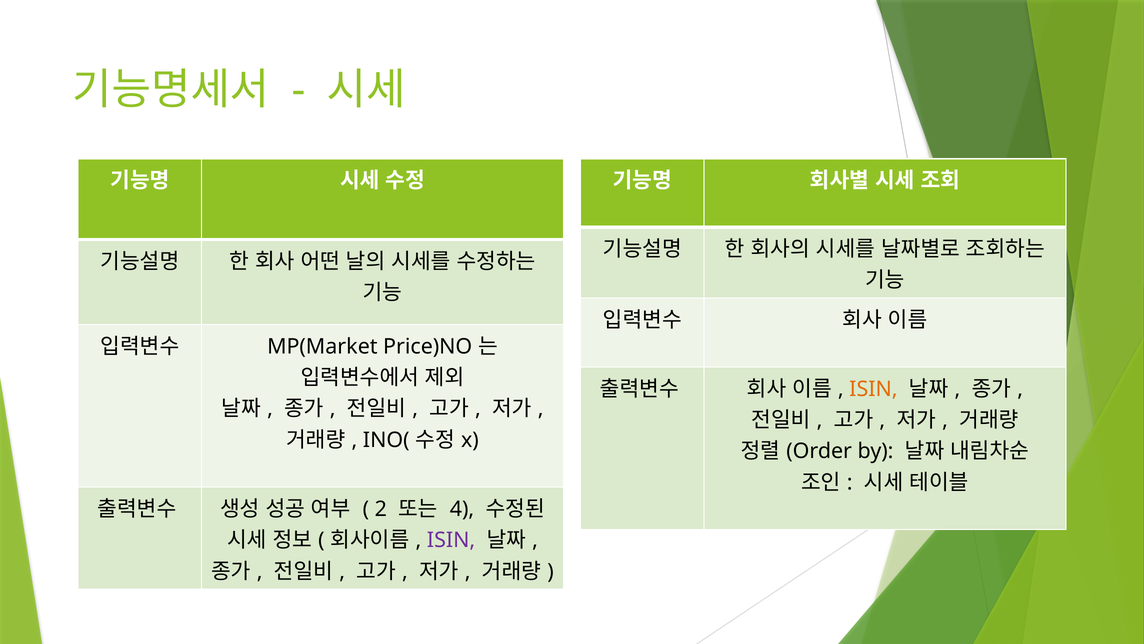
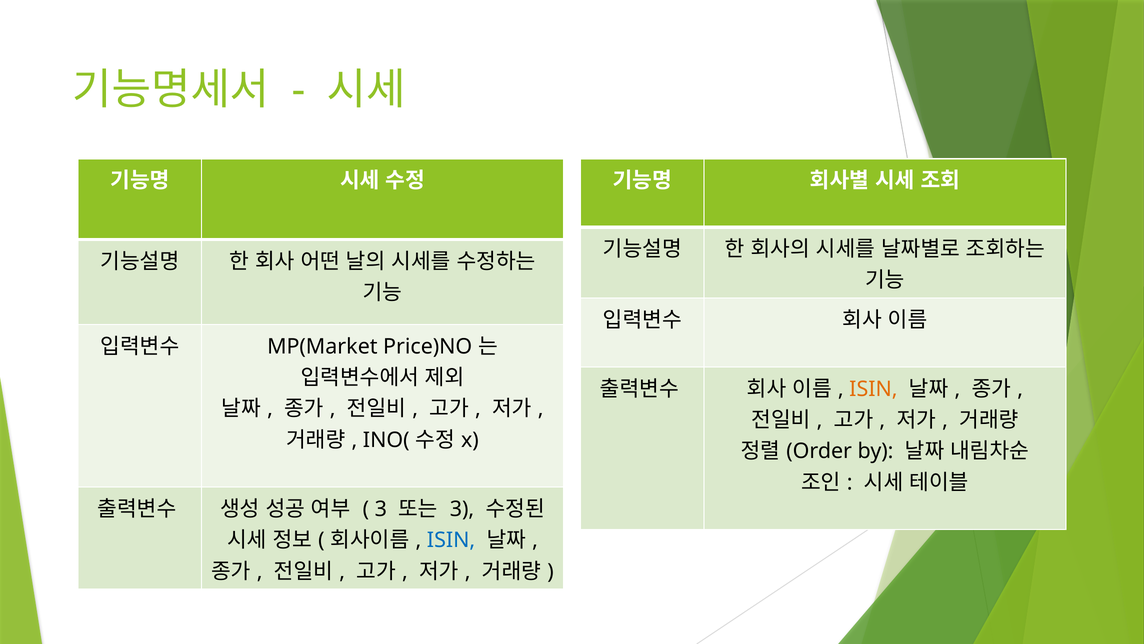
2: 2 -> 3 (381, 509)
4: 4 -> 3 (462, 509)
ISIN colour: purple -> blue (451, 540)
